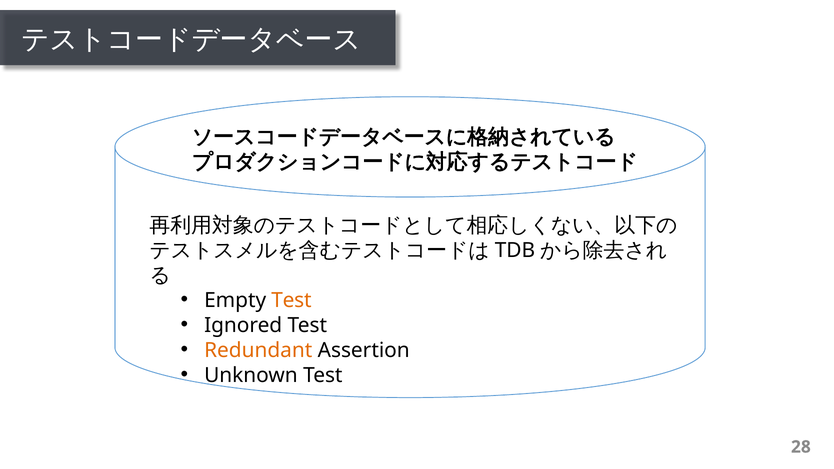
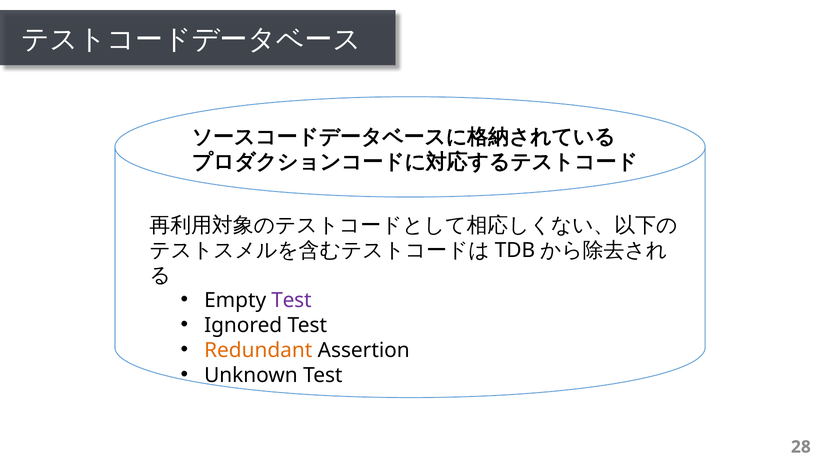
Test colour: orange -> purple (291, 300)
